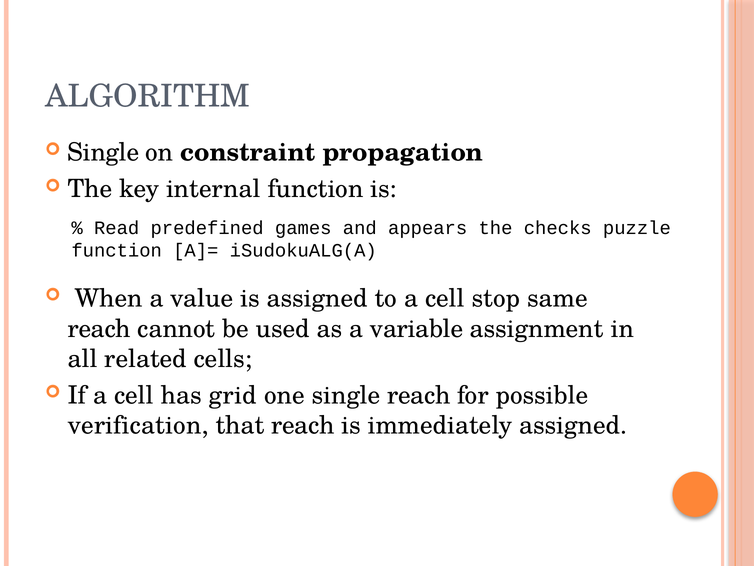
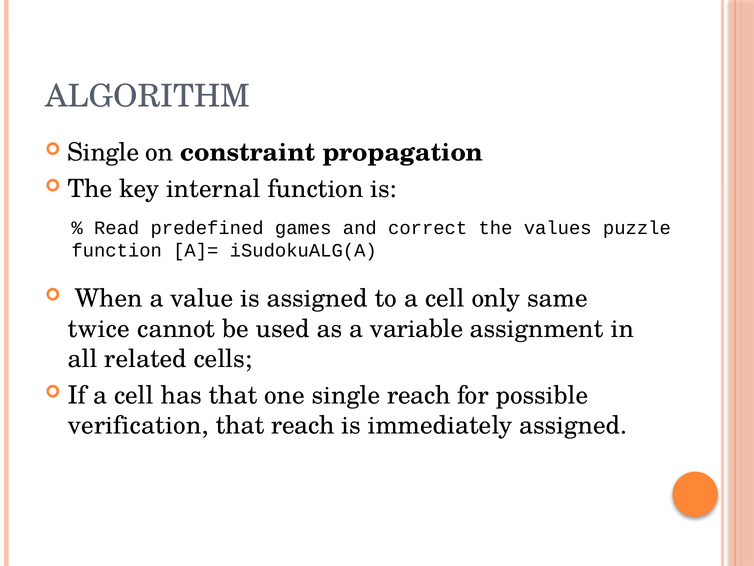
appears: appears -> correct (428, 228)
checks: checks -> values (558, 228)
stop: stop -> only (496, 298)
reach: reach -> twice (99, 328)
has grid: grid -> that (233, 395)
